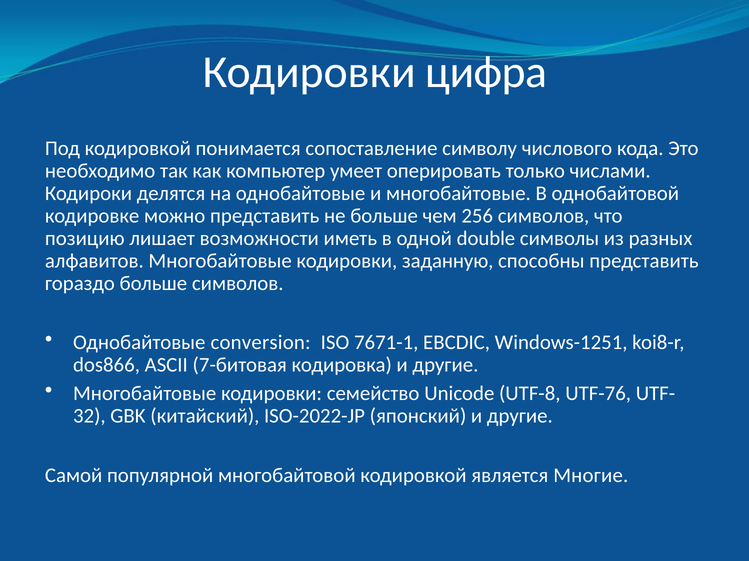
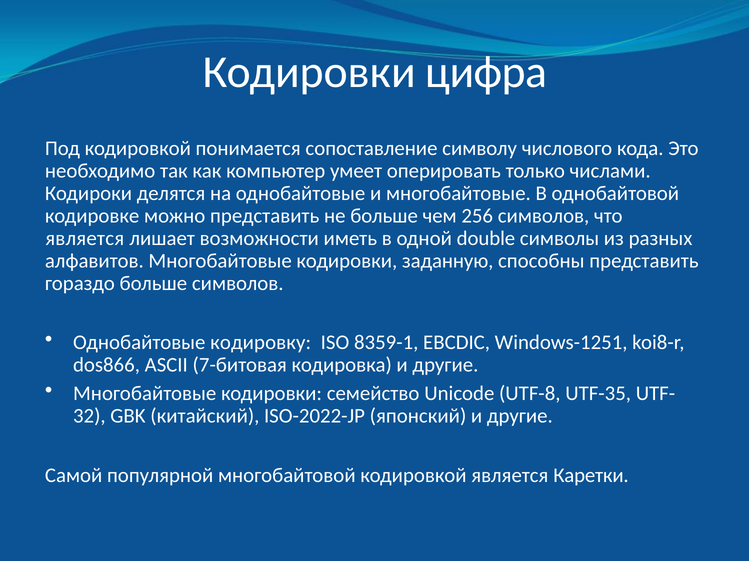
позицию: позицию -> является (85, 239)
conversion: conversion -> кодировку (261, 343)
7671-1: 7671-1 -> 8359-1 (386, 343)
UTF-76: UTF-76 -> UTF-35 (598, 394)
Многие: Многие -> Каретки (591, 476)
